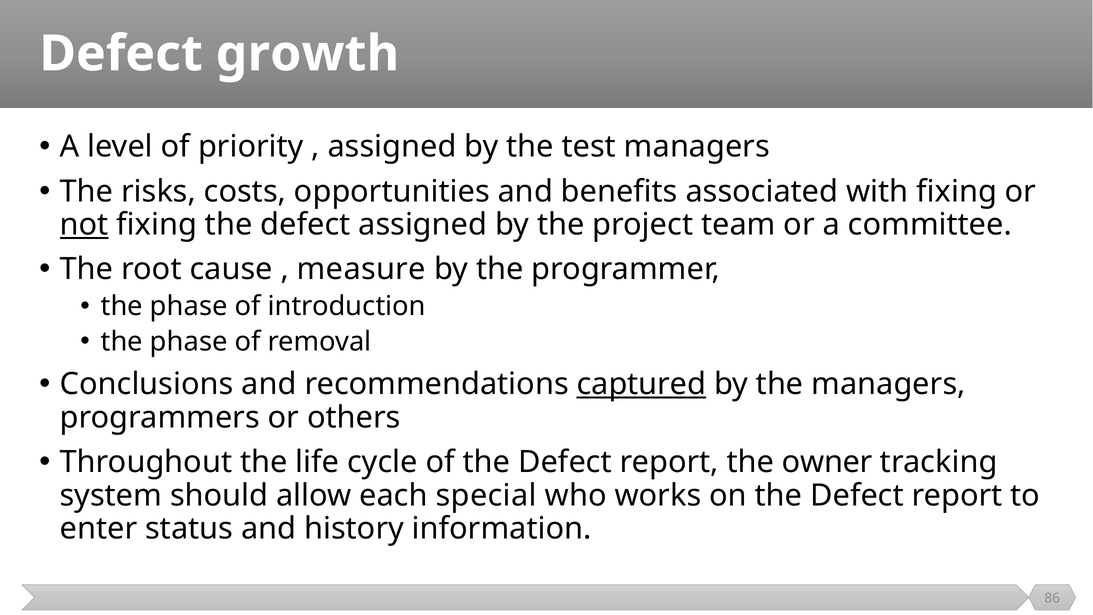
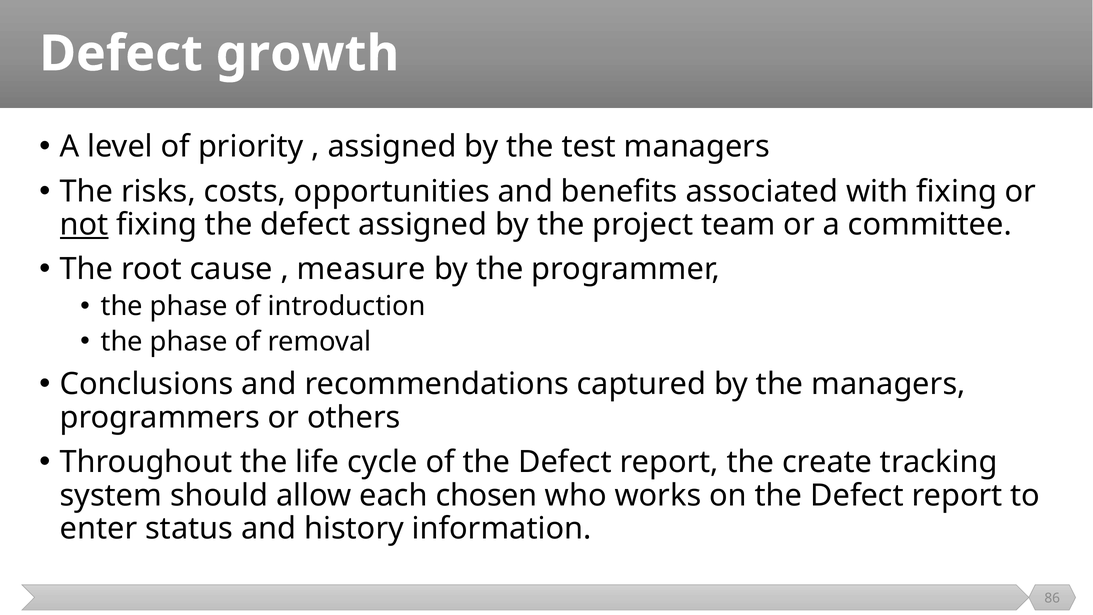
captured underline: present -> none (641, 384)
owner: owner -> create (827, 462)
special: special -> chosen (487, 495)
